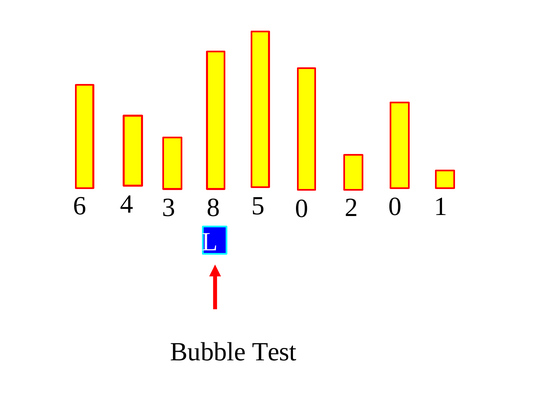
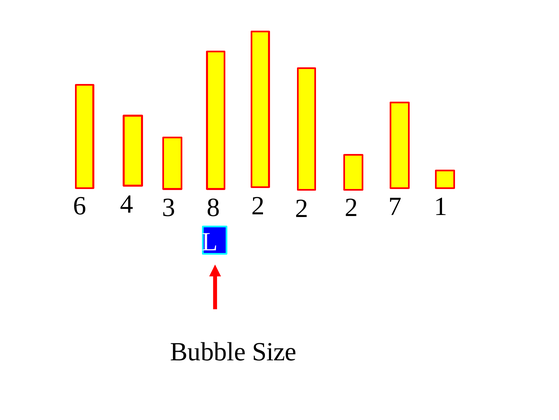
4 0: 0 -> 7 (395, 206)
6 0: 0 -> 2 (302, 208)
8 5: 5 -> 2 (258, 205)
Test: Test -> Size (274, 351)
